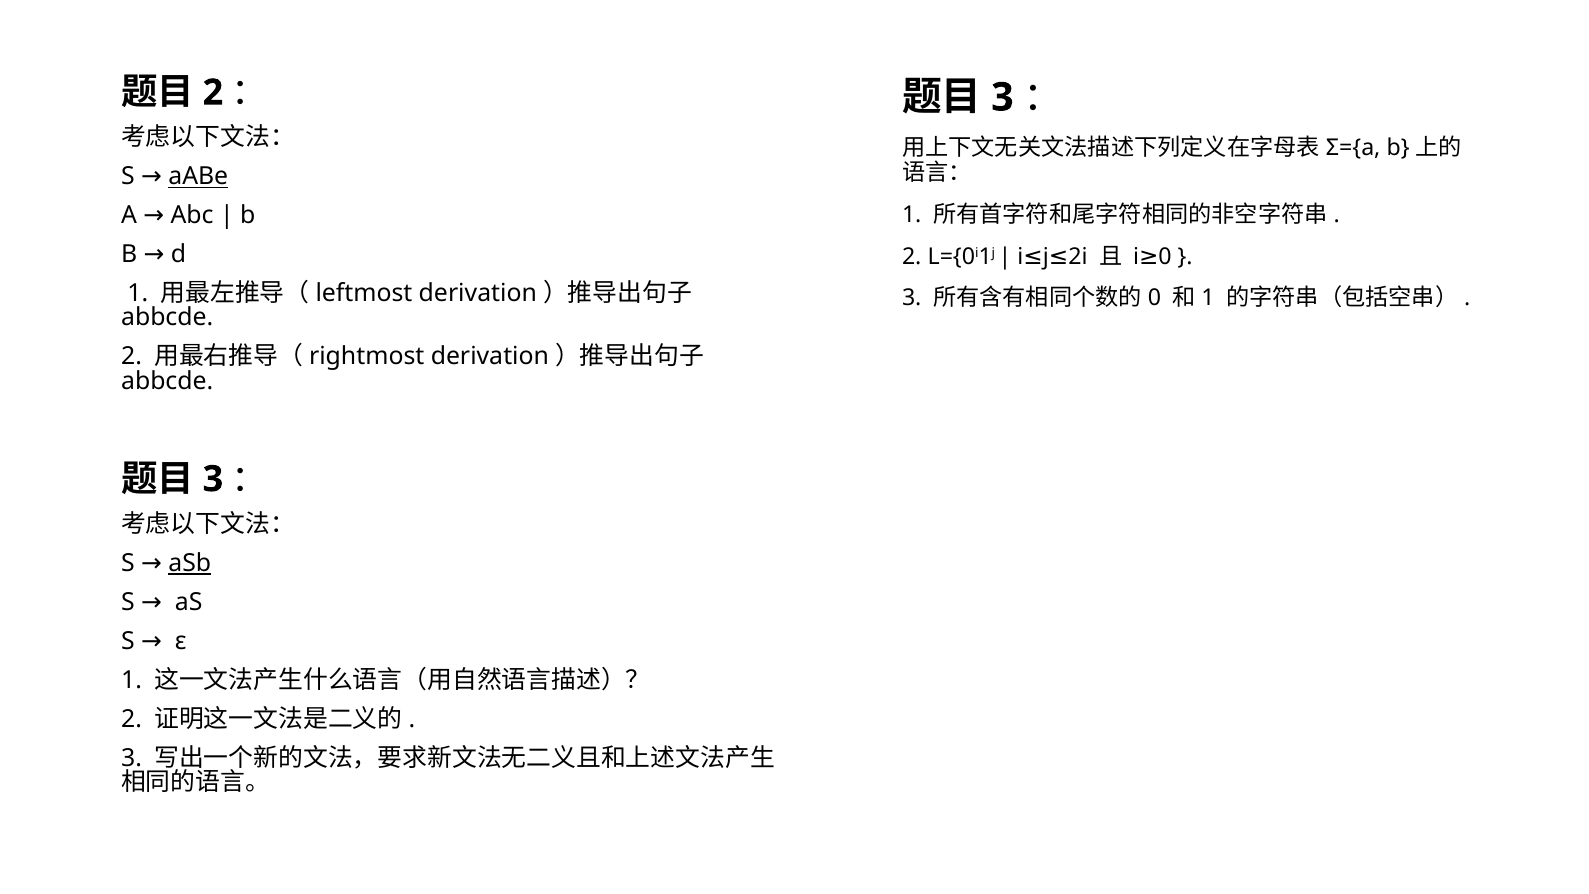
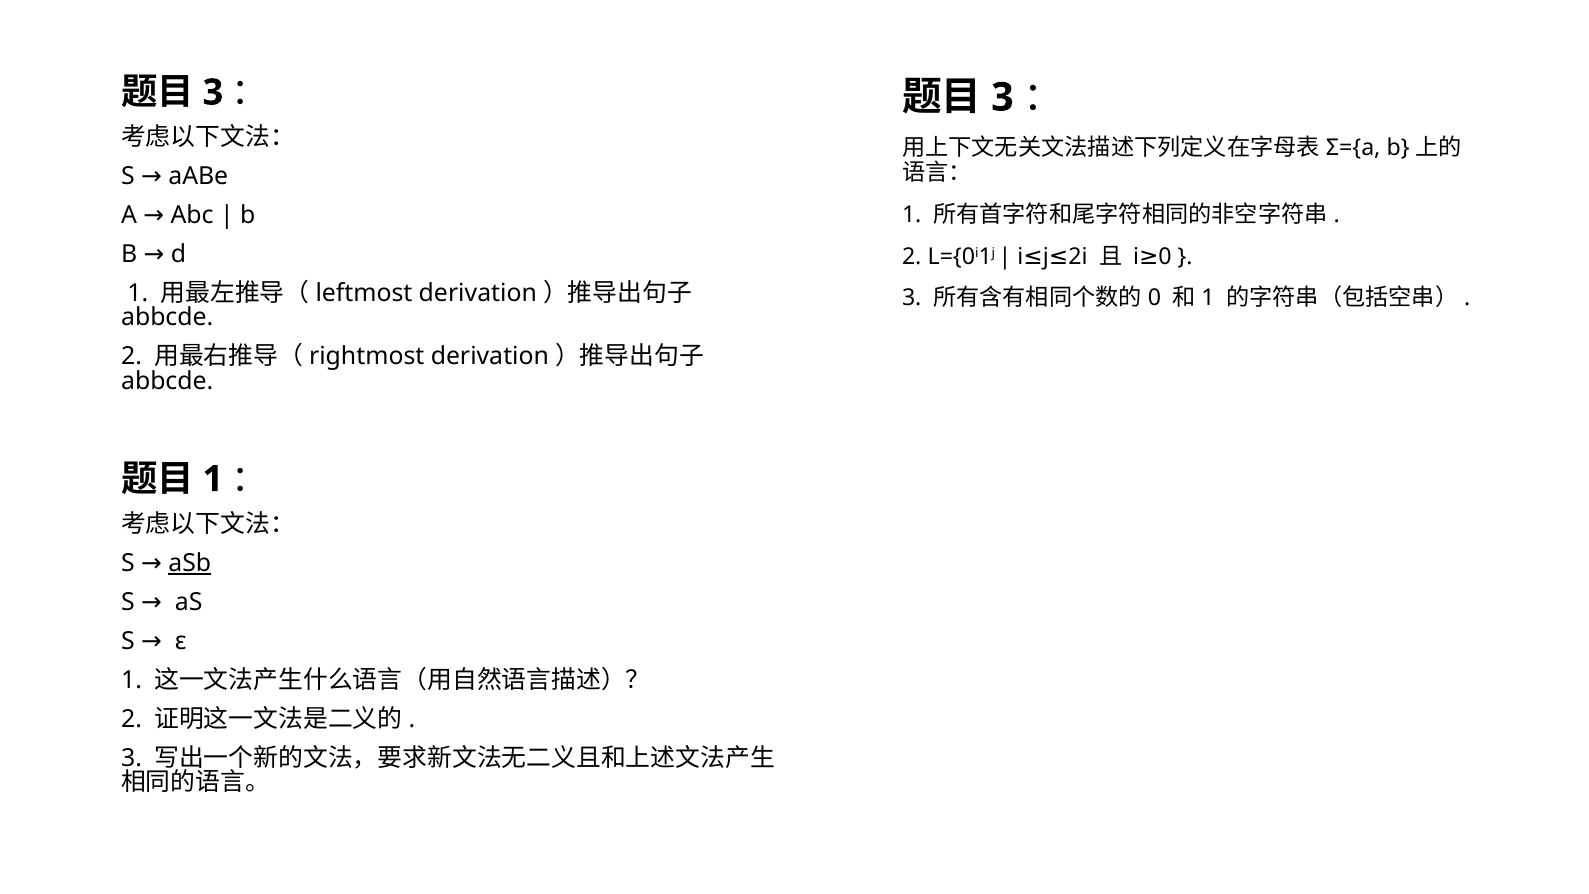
2: 2 -> 3 (213, 93)
aABe underline: present -> none (198, 177)
3: 3 -> 1 (213, 479)
